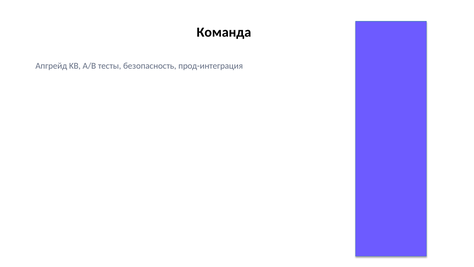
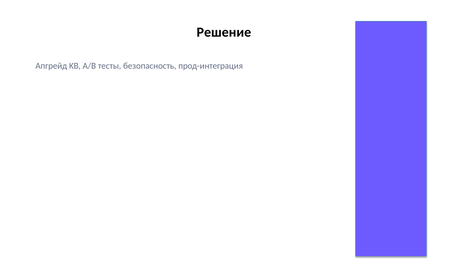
Команда: Команда -> Решение (224, 32)
